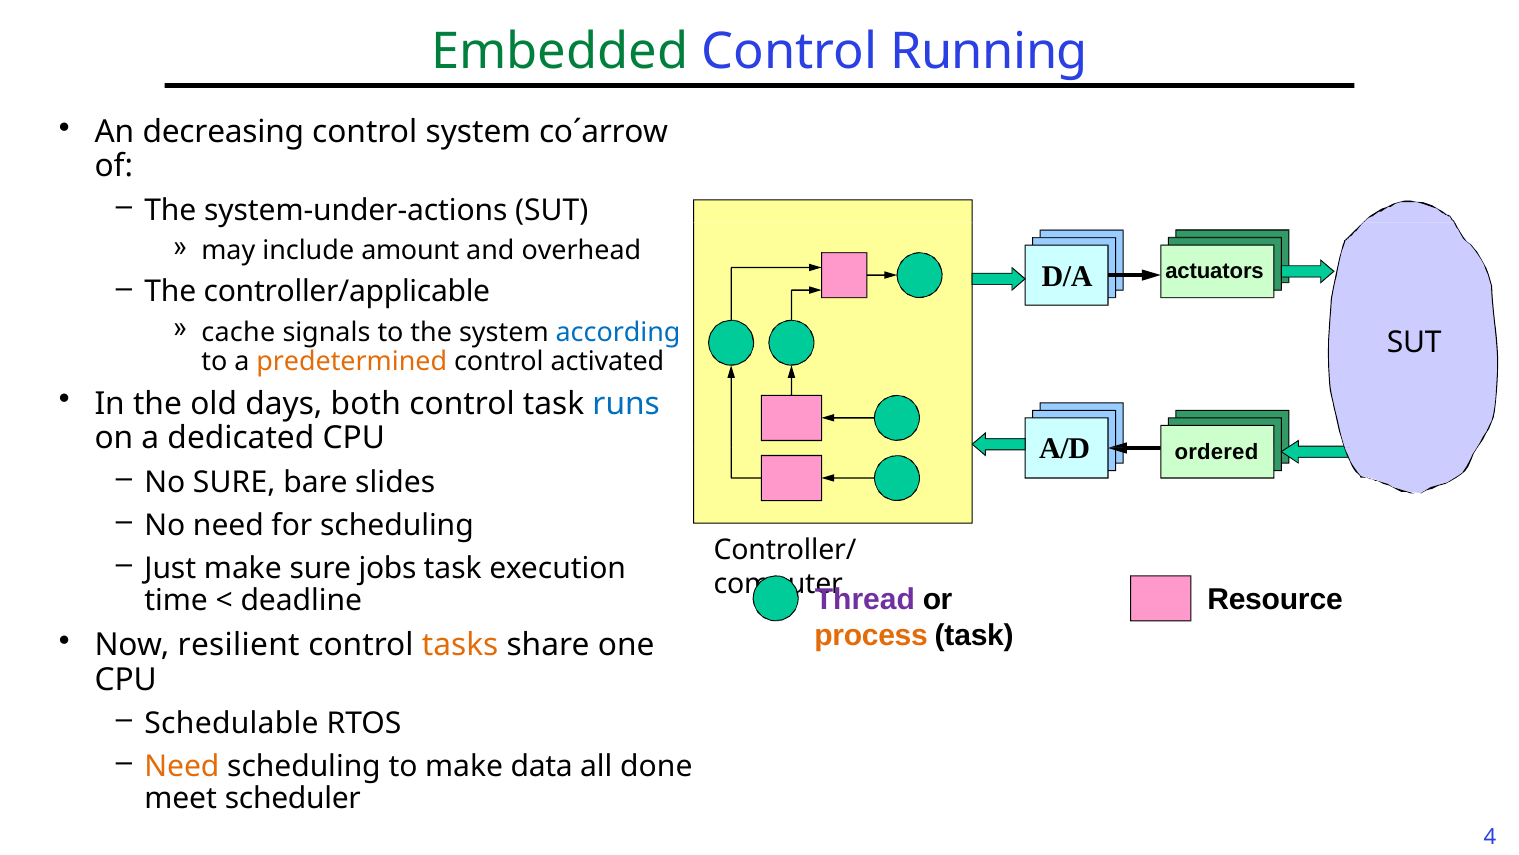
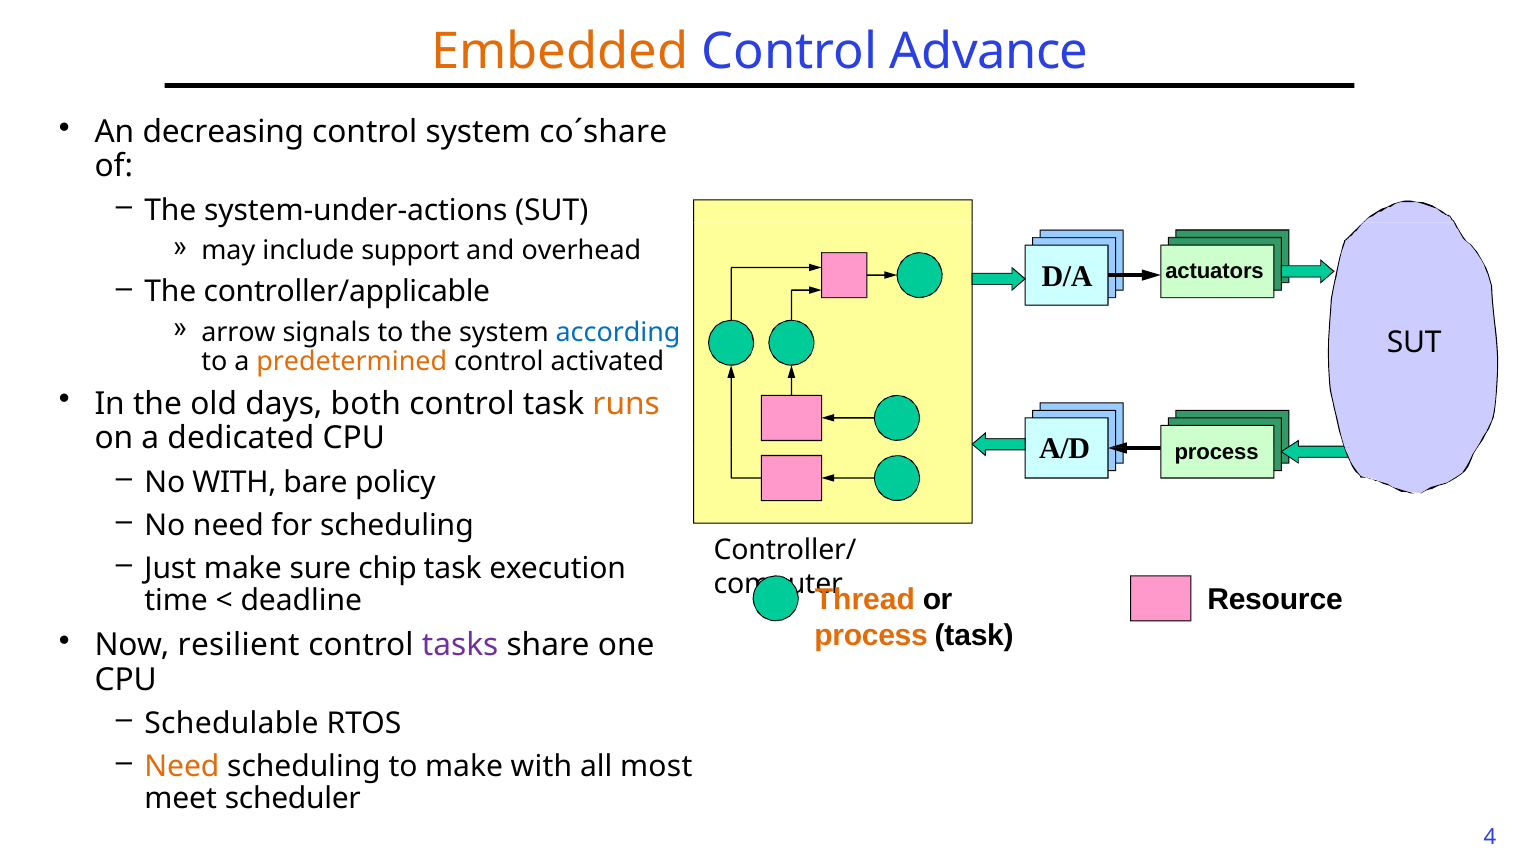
Embedded colour: green -> orange (560, 52)
Running: Running -> Advance (989, 52)
co´arrow: co´arrow -> co´share (603, 132)
amount: amount -> support (410, 250)
cache: cache -> arrow (238, 332)
runs colour: blue -> orange (626, 404)
ordered: ordered -> process (1217, 452)
No SURE: SURE -> WITH (234, 482)
slides: slides -> policy (395, 482)
jobs: jobs -> chip (388, 568)
Thread colour: purple -> orange (865, 599)
tasks colour: orange -> purple (460, 645)
make data: data -> with (541, 766)
done: done -> most (656, 766)
